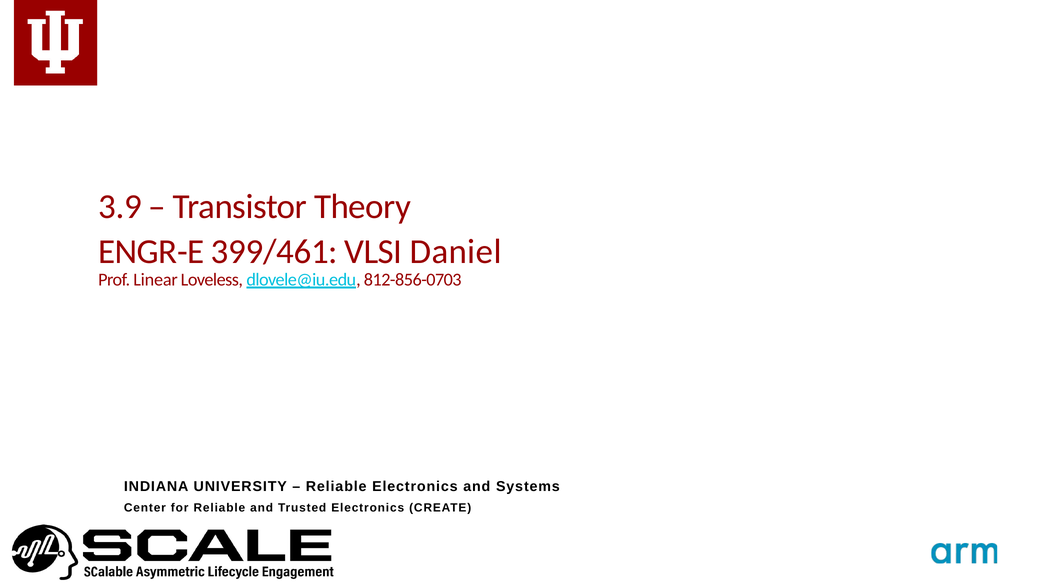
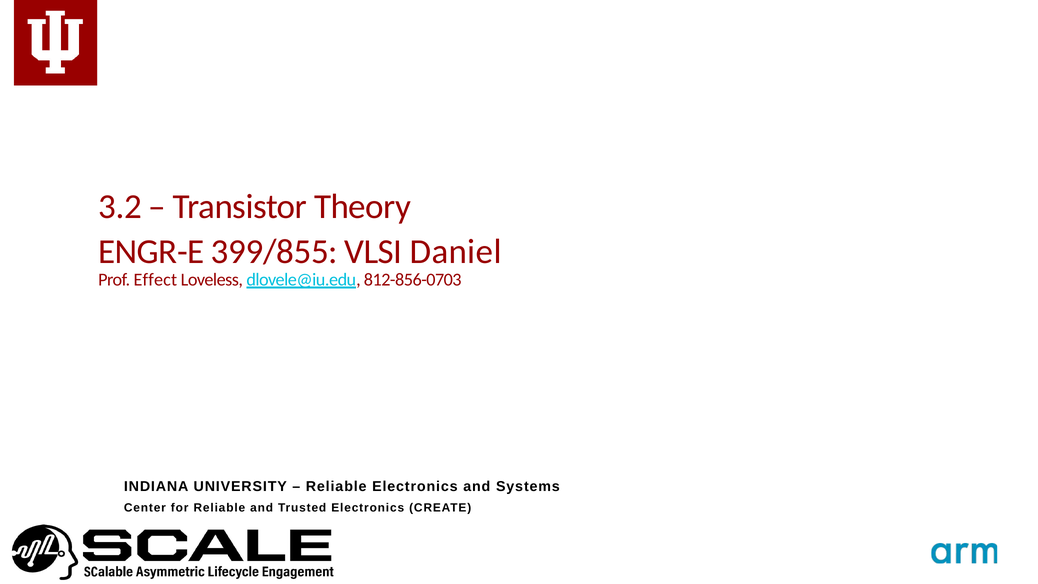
3.9: 3.9 -> 3.2 (120, 207)
399/461: 399/461 -> 399/855 (274, 252)
Linear: Linear -> Effect (155, 280)
